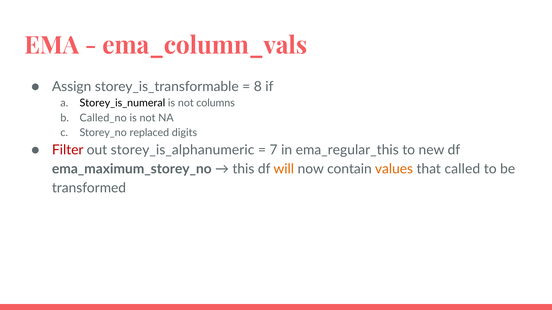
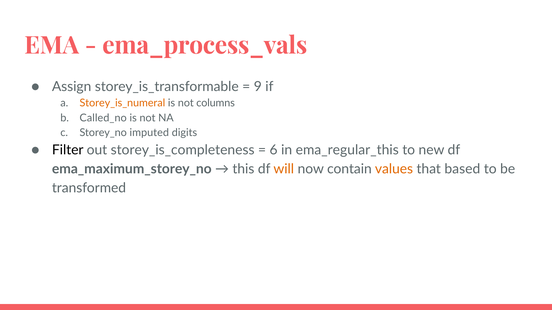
ema_column_vals: ema_column_vals -> ema_process_vals (205, 46)
8: 8 -> 9 (258, 87)
Storey_is_numeral colour: black -> orange (122, 103)
replaced: replaced -> imputed (149, 133)
Filter colour: red -> black (68, 150)
storey_is_alphanumeric: storey_is_alphanumeric -> storey_is_completeness (183, 150)
7: 7 -> 6 (274, 150)
called: called -> based (462, 169)
